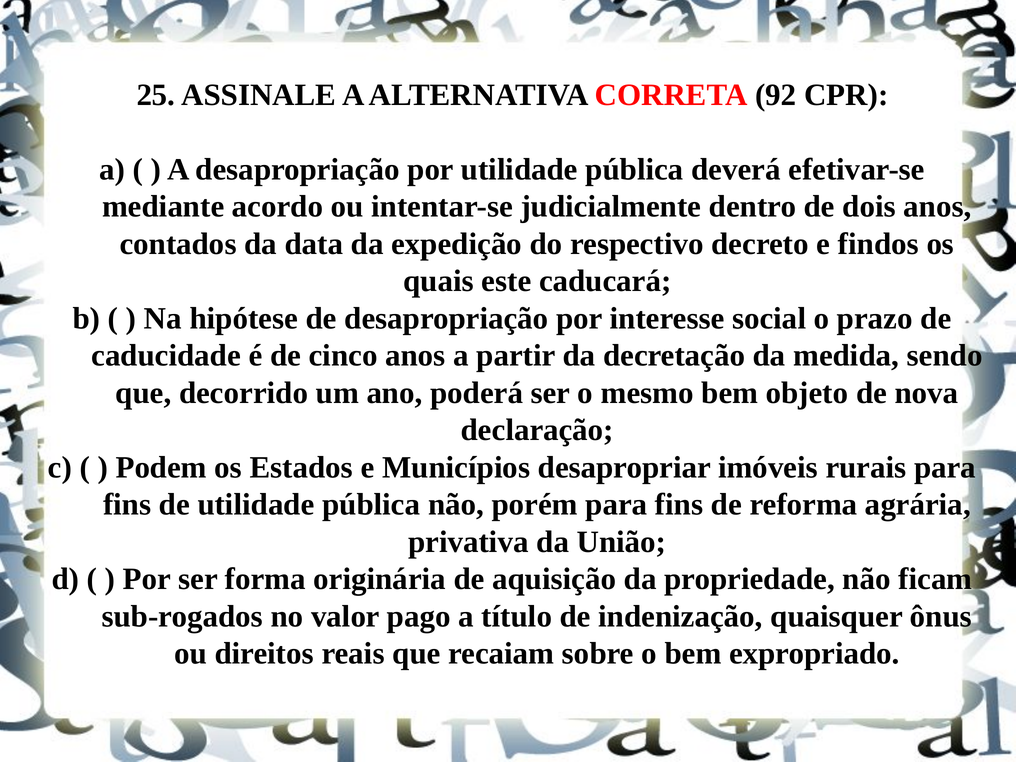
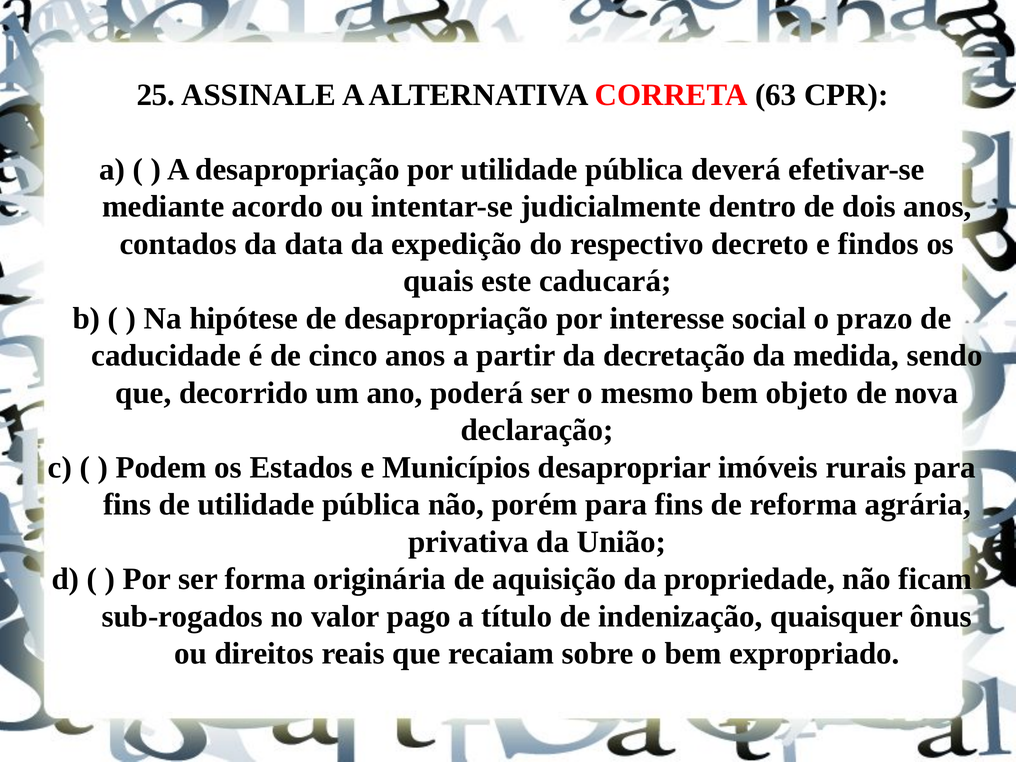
92: 92 -> 63 (776, 95)
